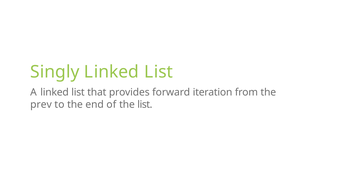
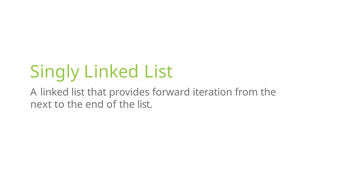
prev: prev -> next (41, 105)
